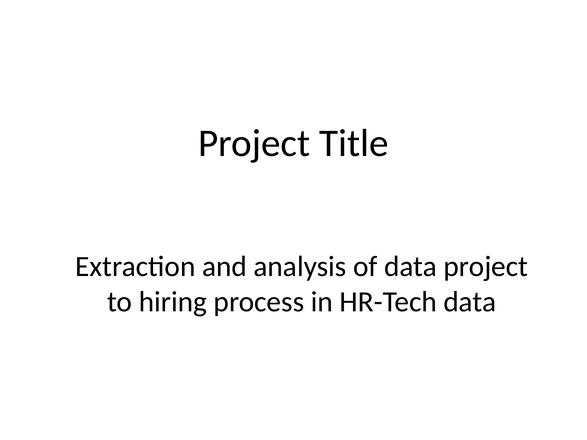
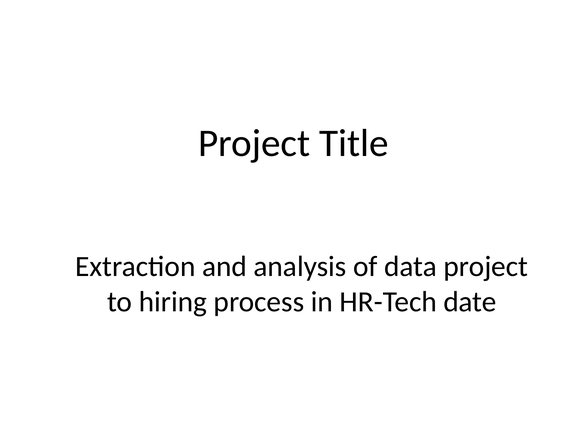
HR-Tech data: data -> date (470, 302)
